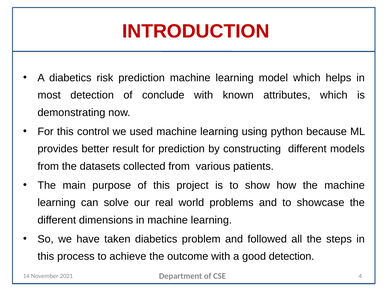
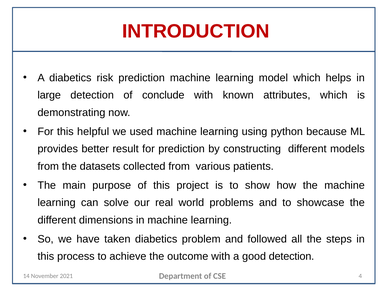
most: most -> large (49, 95)
control: control -> helpful (93, 131)
